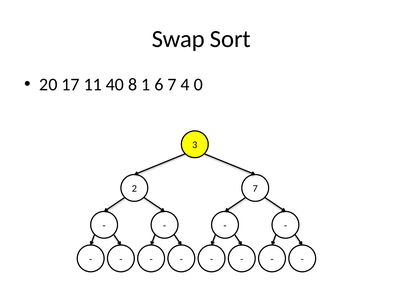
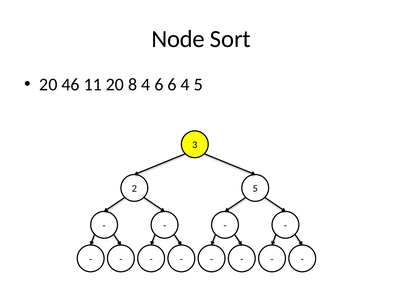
Swap: Swap -> Node (178, 39)
17: 17 -> 46 (71, 85)
11 40: 40 -> 20 (115, 85)
8 1: 1 -> 4 (146, 85)
6 7: 7 -> 6 (172, 85)
4 0: 0 -> 5 (198, 85)
2 7: 7 -> 5 (255, 189)
